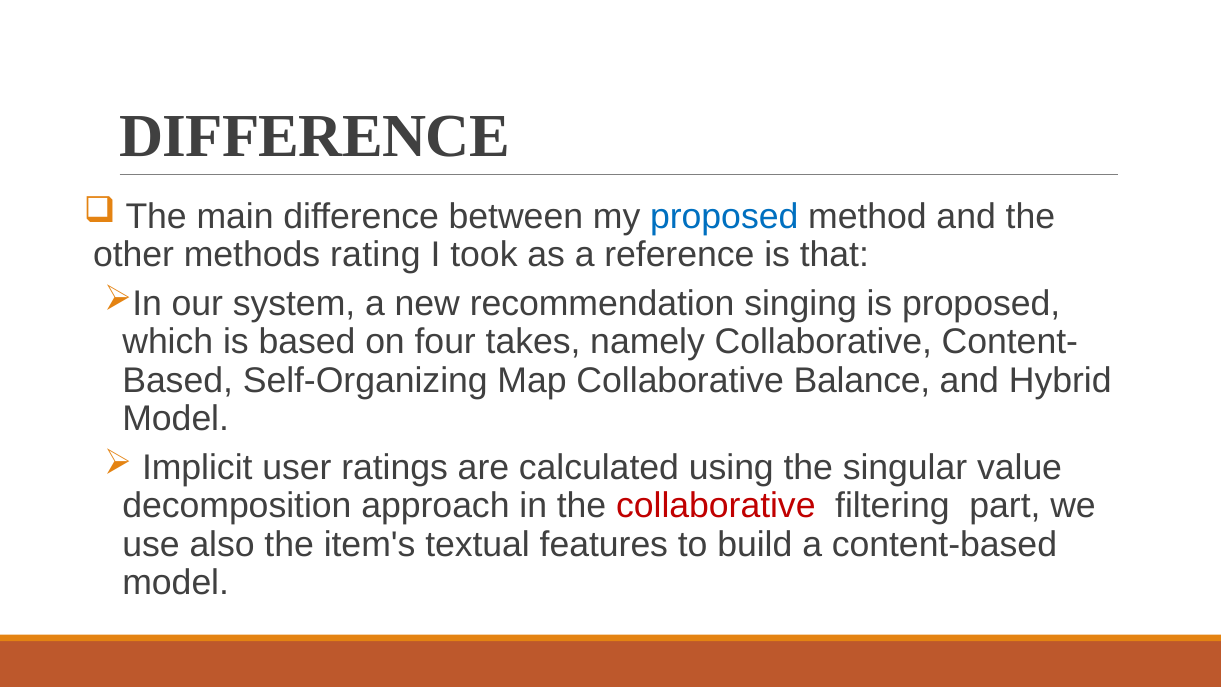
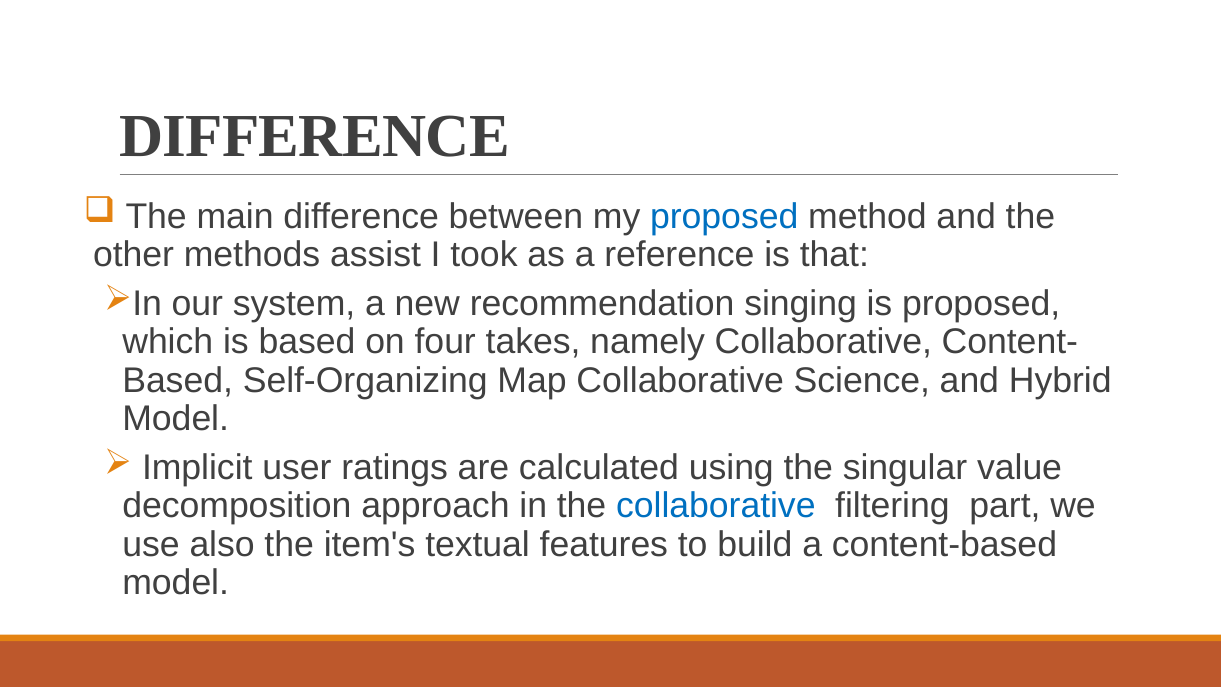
rating: rating -> assist (375, 255)
Balance: Balance -> Science (862, 380)
collaborative colour: red -> blue (716, 506)
